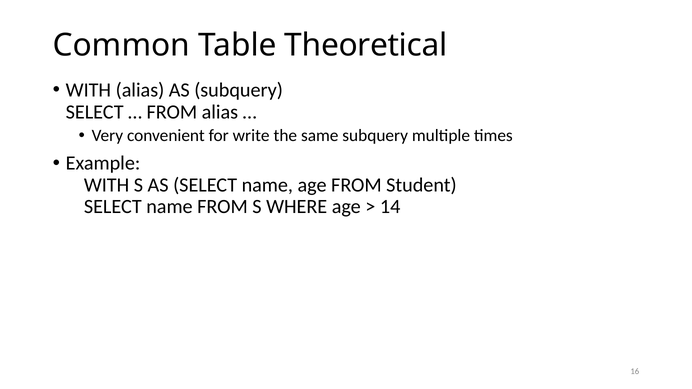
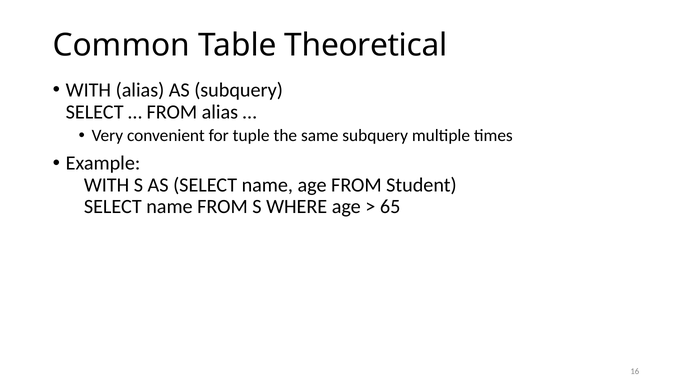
write: write -> tuple (251, 136)
14: 14 -> 65 (390, 207)
